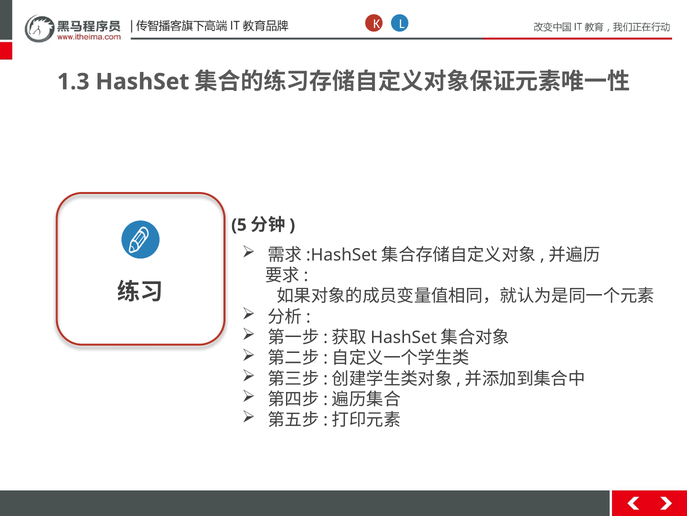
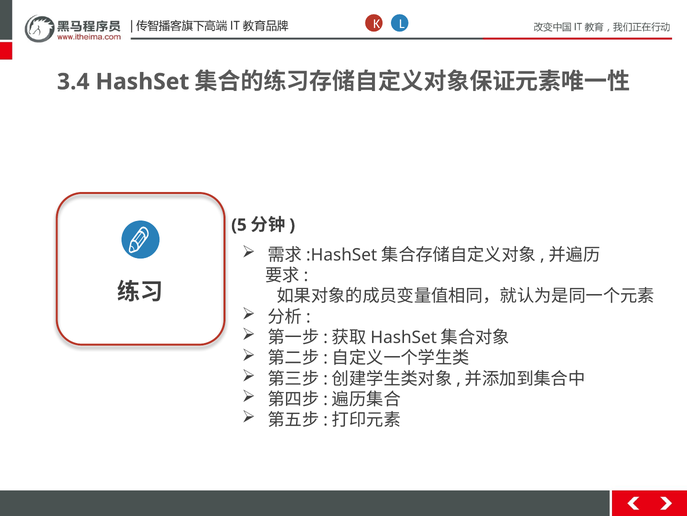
1.3: 1.3 -> 3.4 (73, 82)
